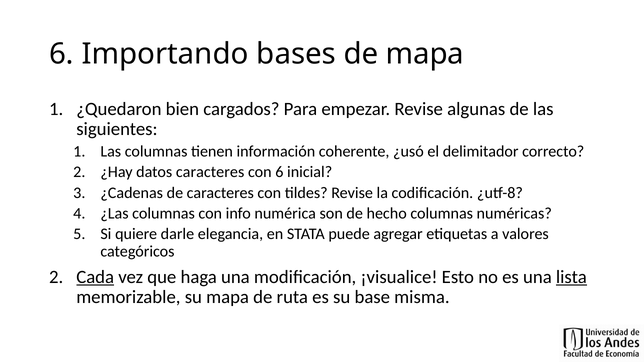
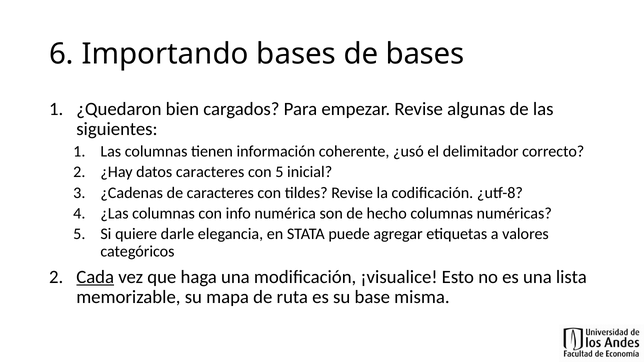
de mapa: mapa -> bases (425, 54)
con 6: 6 -> 5 (279, 172)
lista underline: present -> none (571, 277)
